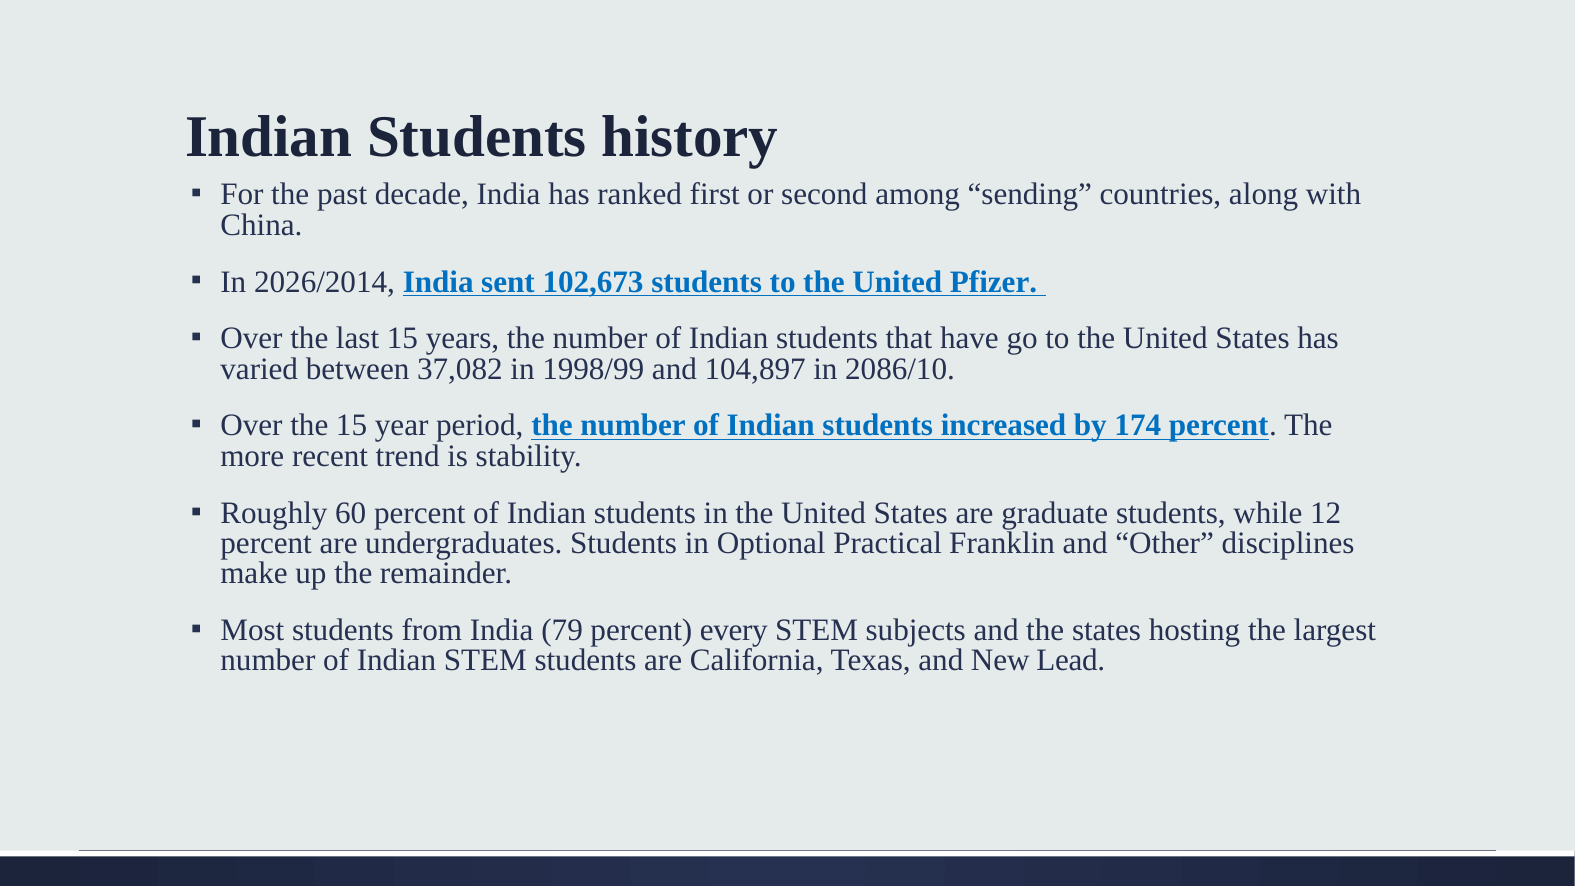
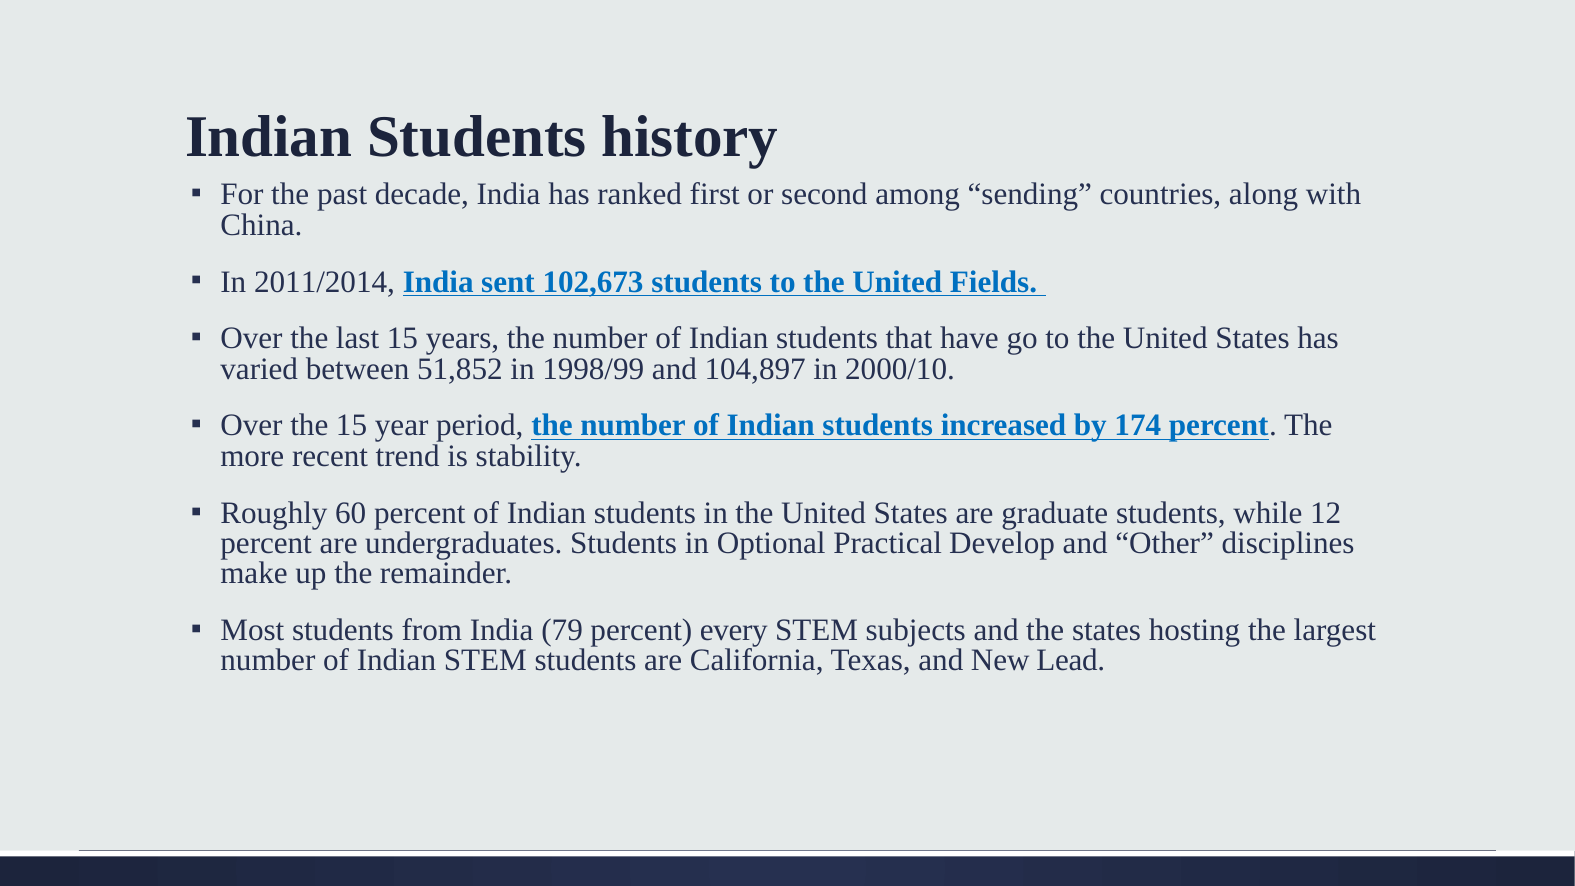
2026/2014: 2026/2014 -> 2011/2014 (325, 282)
Pfizer: Pfizer -> Fields (994, 282)
37,082: 37,082 -> 51,852 (460, 369)
2086/10: 2086/10 -> 2000/10 (900, 369)
Franklin: Franklin -> Develop (1002, 543)
